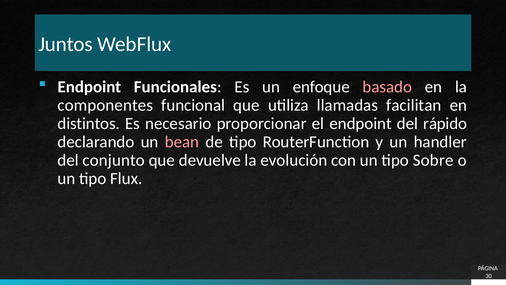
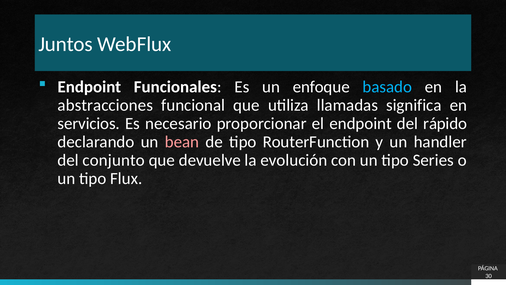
basado colour: pink -> light blue (387, 87)
componentes: componentes -> abstracciones (105, 105)
facilitan: facilitan -> significa (414, 105)
distintos: distintos -> servicios (89, 123)
Sobre: Sobre -> Series (433, 160)
